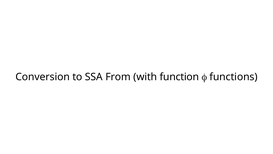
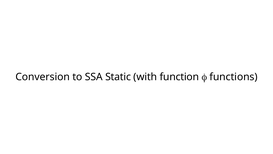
From: From -> Static (118, 77)
